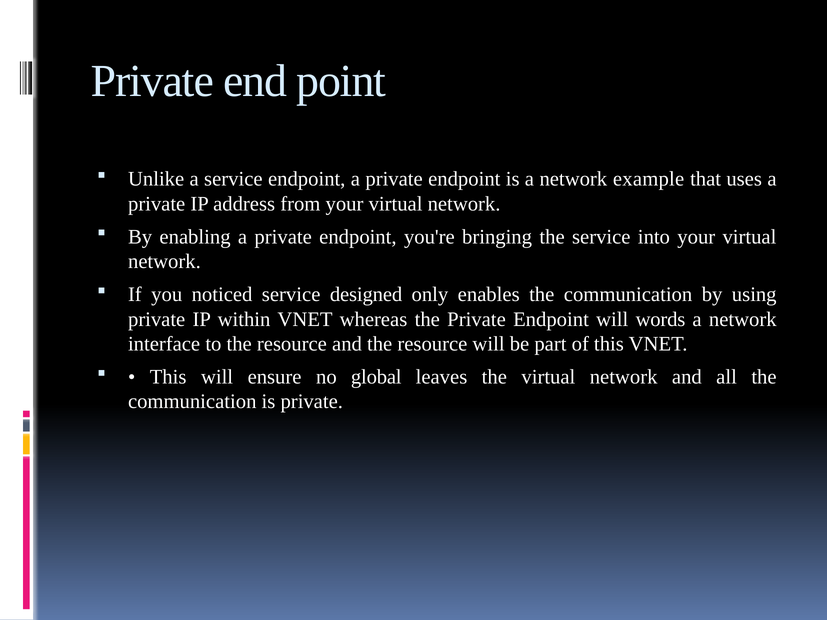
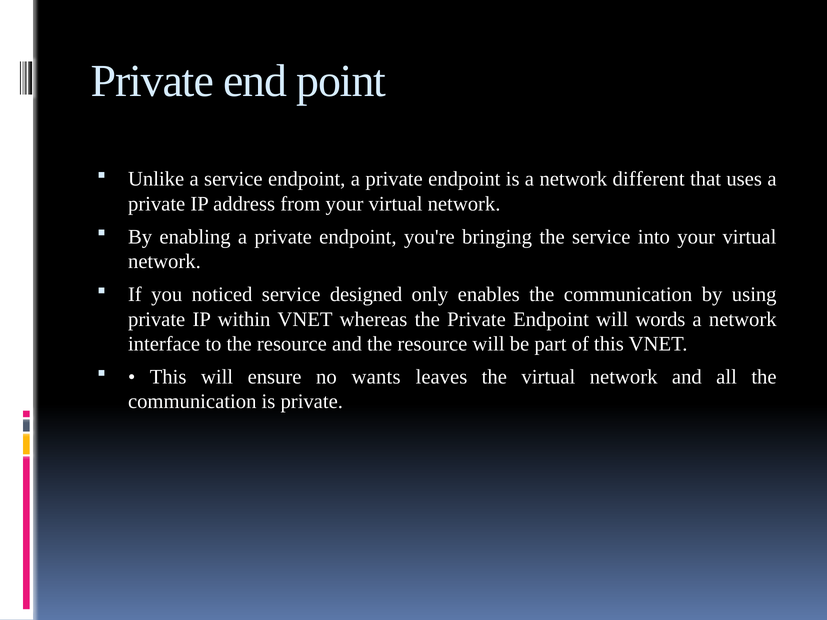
example: example -> different (649, 179)
global: global -> wants (376, 377)
